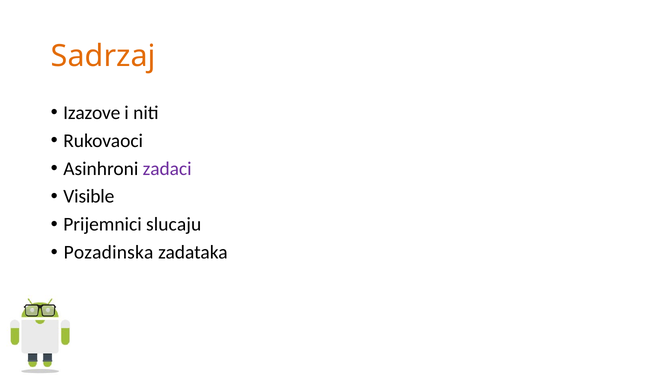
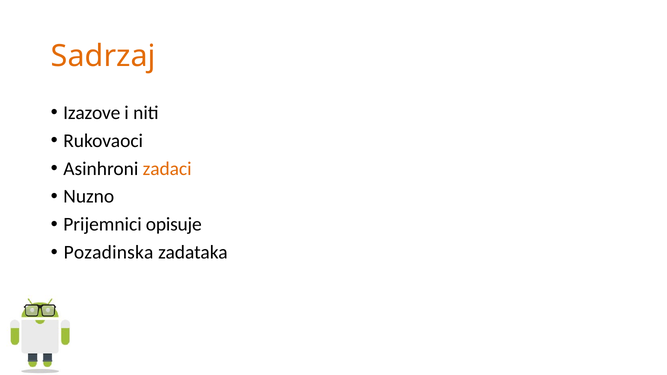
zadaci colour: purple -> orange (167, 169)
Visible: Visible -> Nuzno (89, 197)
slucaju: slucaju -> opisuje (174, 225)
